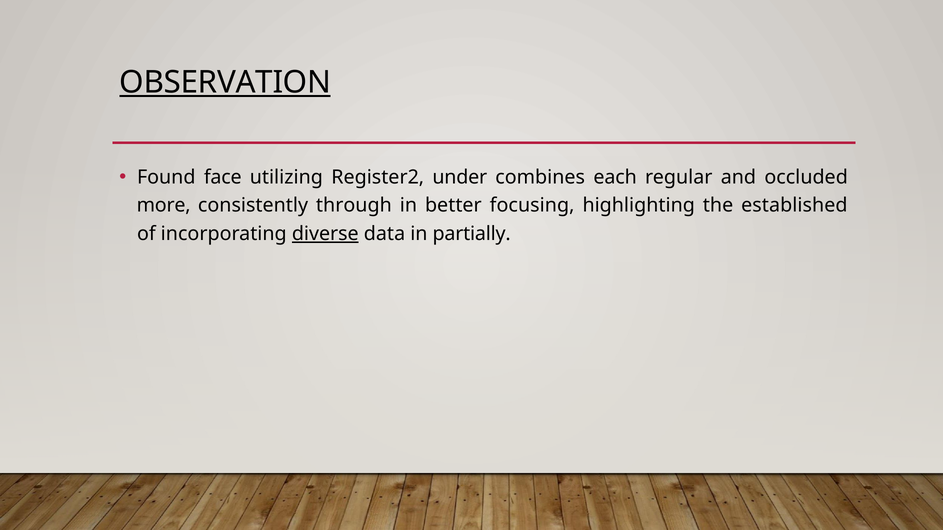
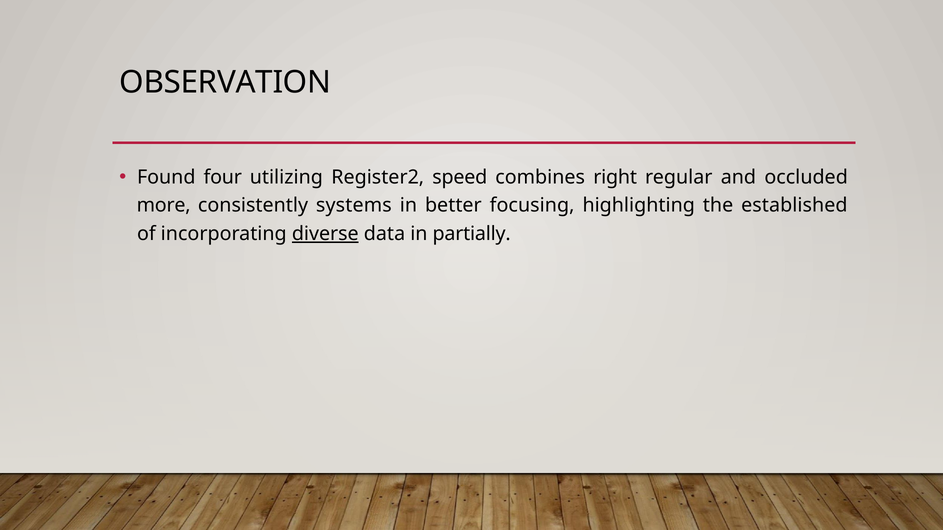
OBSERVATION underline: present -> none (225, 83)
face: face -> four (223, 177)
under: under -> speed (460, 177)
each: each -> right (615, 177)
through: through -> systems (354, 206)
